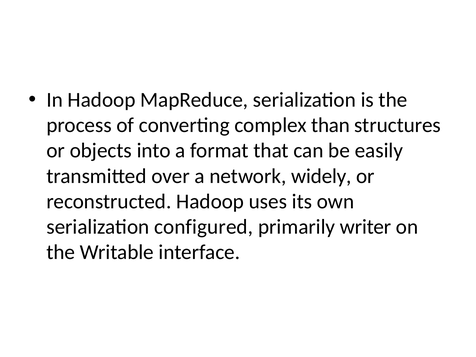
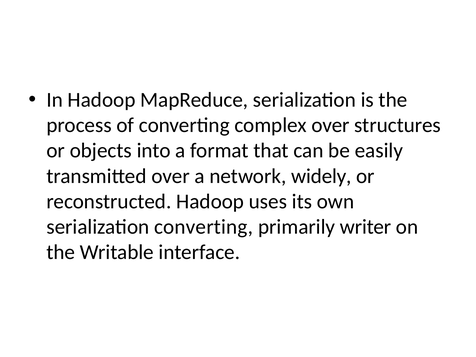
complex than: than -> over (331, 125)
serialization configured: configured -> converting (204, 227)
